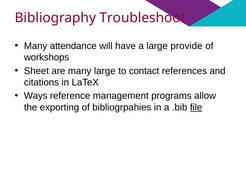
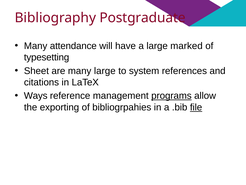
Troubleshoot: Troubleshoot -> Postgraduate (143, 18)
provide: provide -> marked (186, 46)
workshops: workshops -> typesetting (47, 57)
contact: contact -> system (144, 71)
programs underline: none -> present (171, 96)
